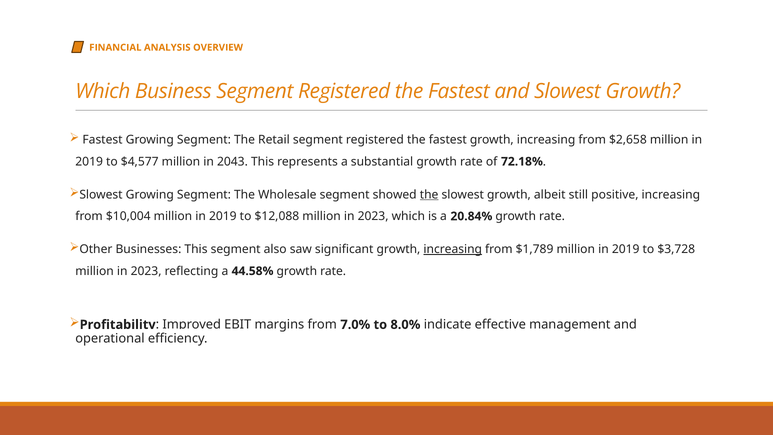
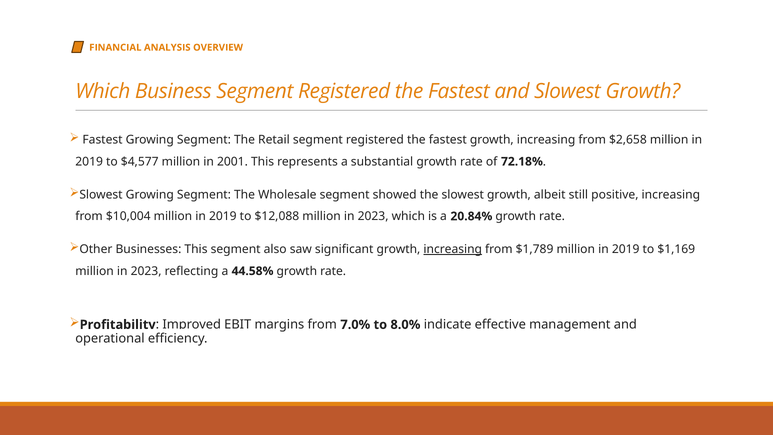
2043: 2043 -> 2001 (232, 161)
the underline: present -> none (429, 194)
$3,728: $3,728 -> $1,169 (676, 249)
